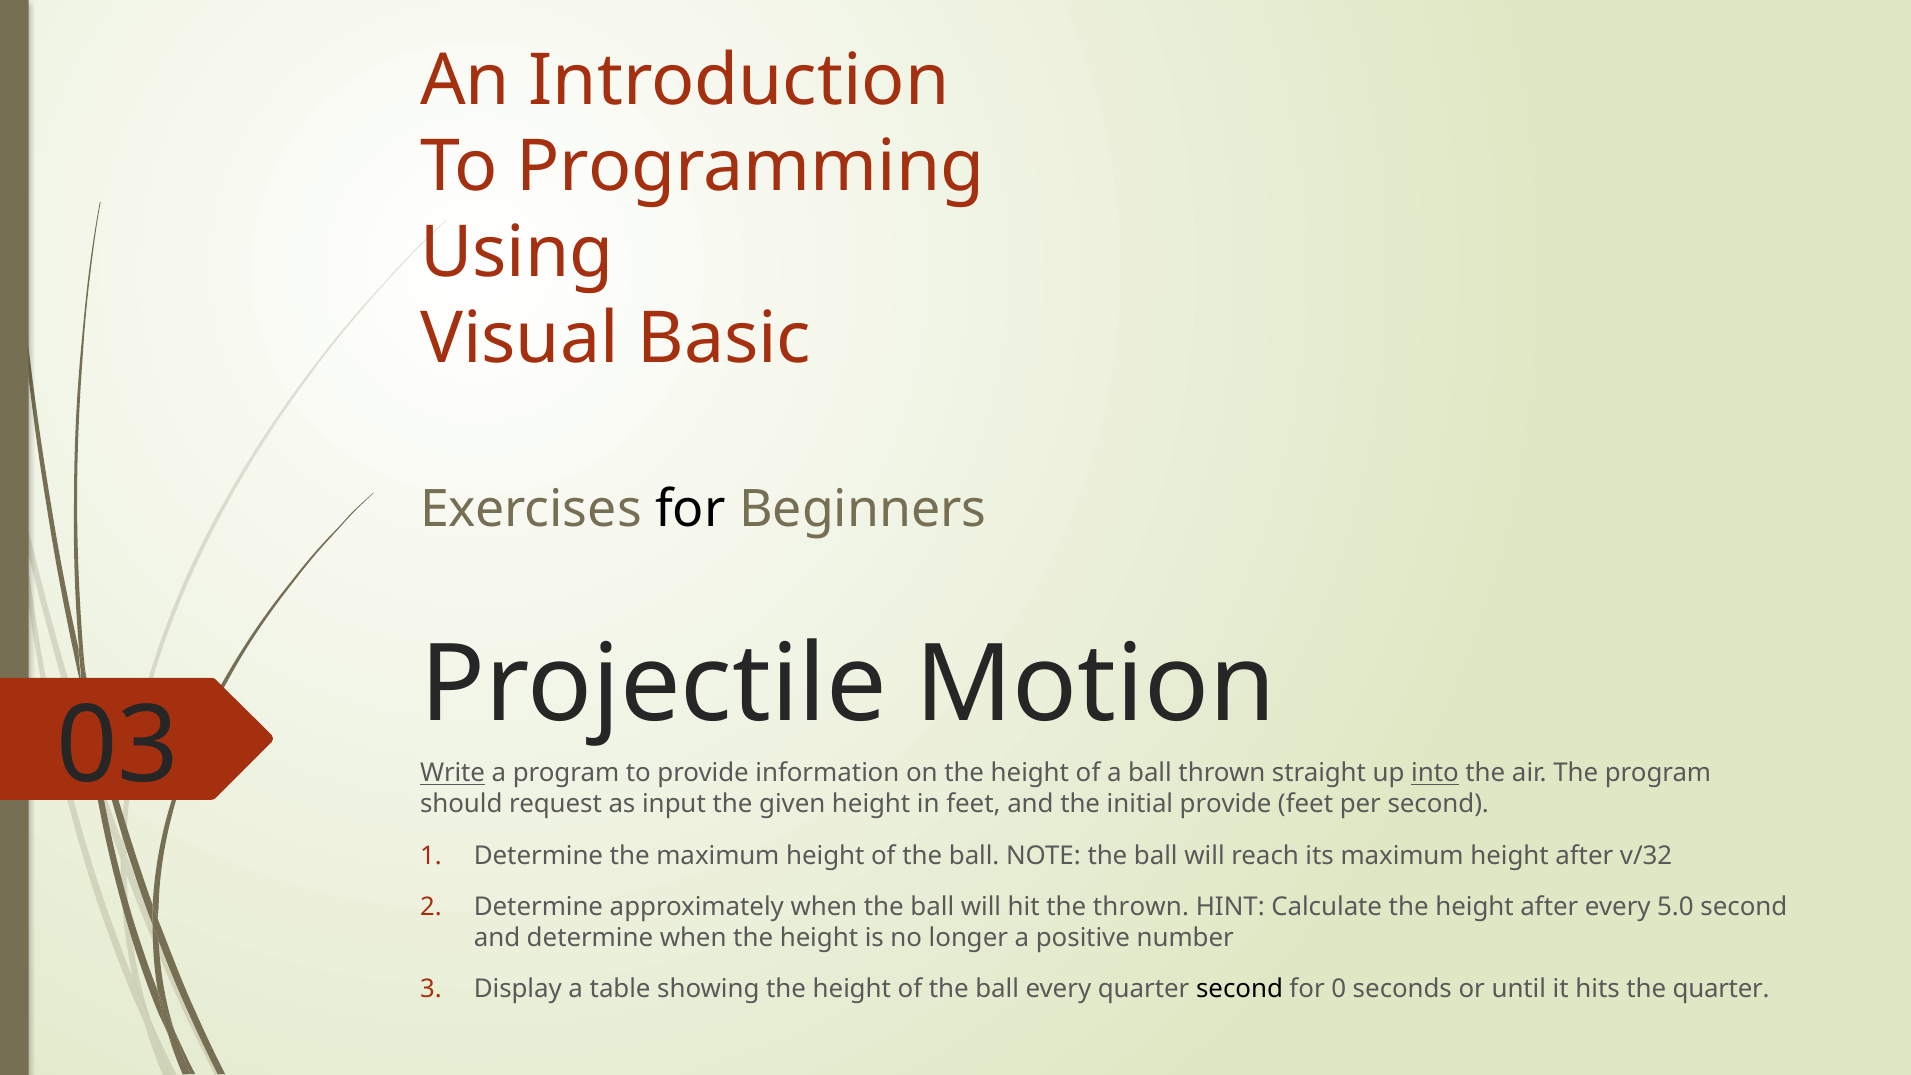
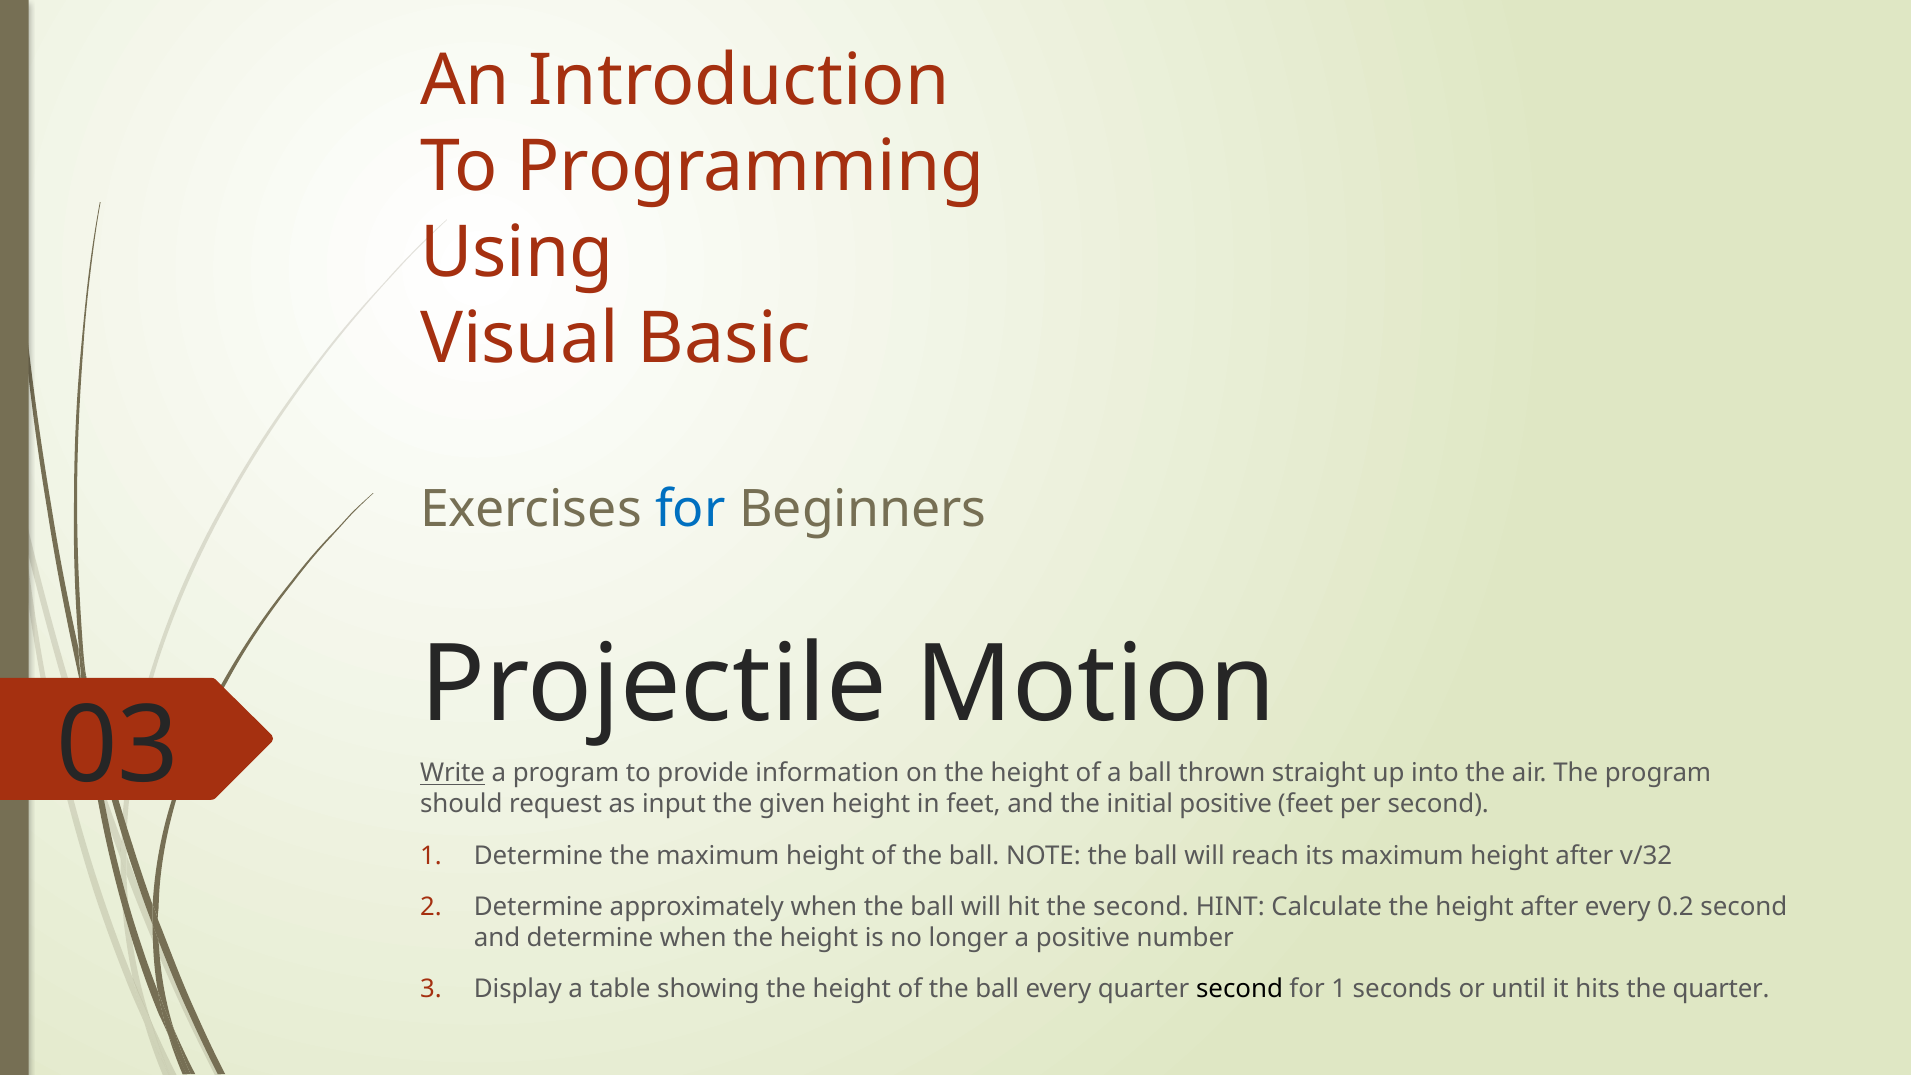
for colour: black -> blue (690, 510)
into underline: present -> none (1435, 773)
initial provide: provide -> positive (1226, 804)
the thrown: thrown -> second (1141, 906)
5.0: 5.0 -> 0.2 (1675, 906)
for 0: 0 -> 1 (1339, 989)
